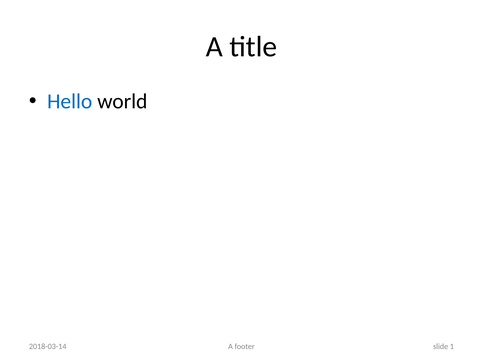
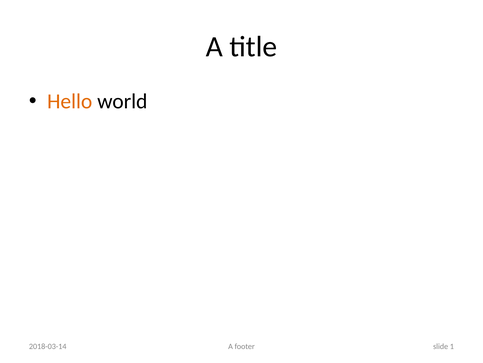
Hello colour: blue -> orange (70, 101)
